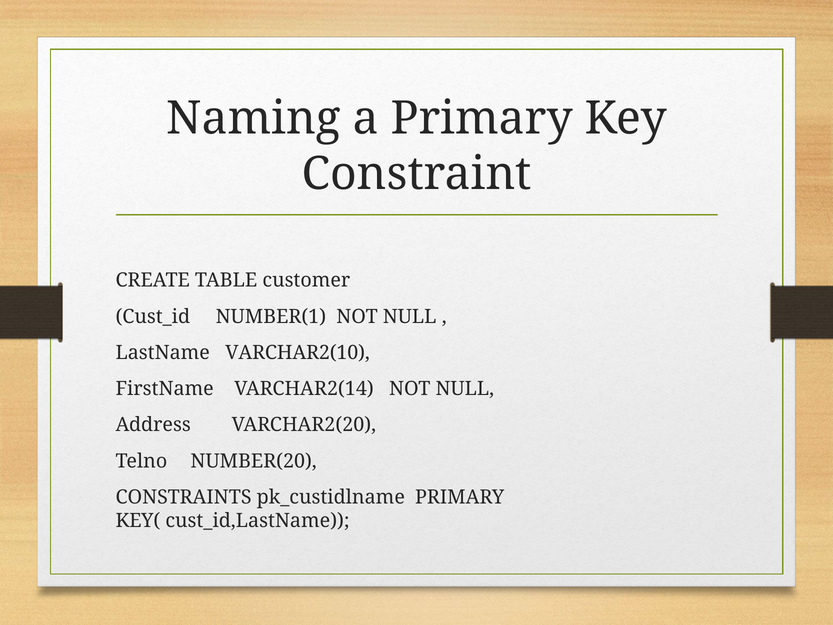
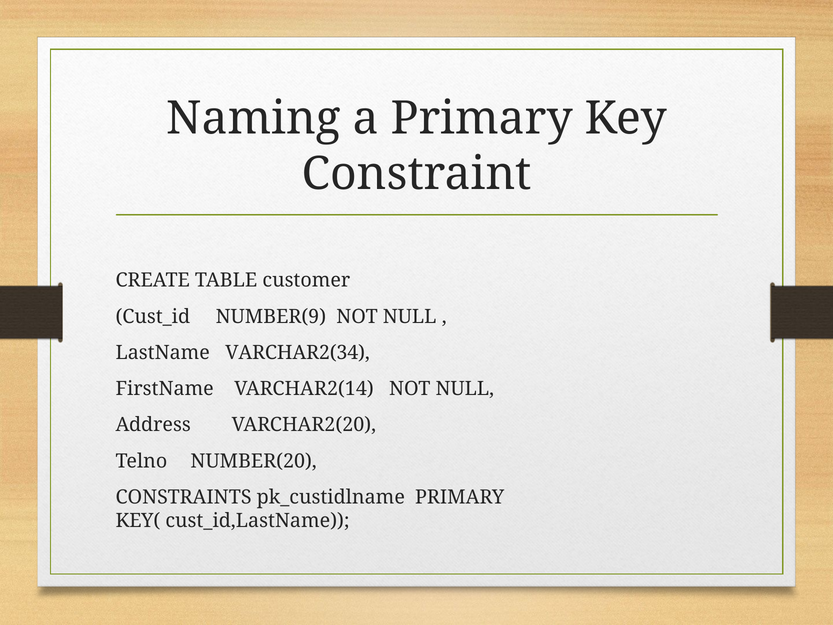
NUMBER(1: NUMBER(1 -> NUMBER(9 (271, 316)
VARCHAR2(10: VARCHAR2(10 -> VARCHAR2(34 (298, 353)
